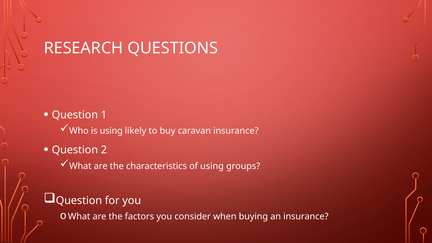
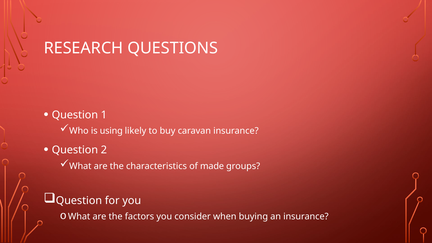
of using: using -> made (212, 166)
